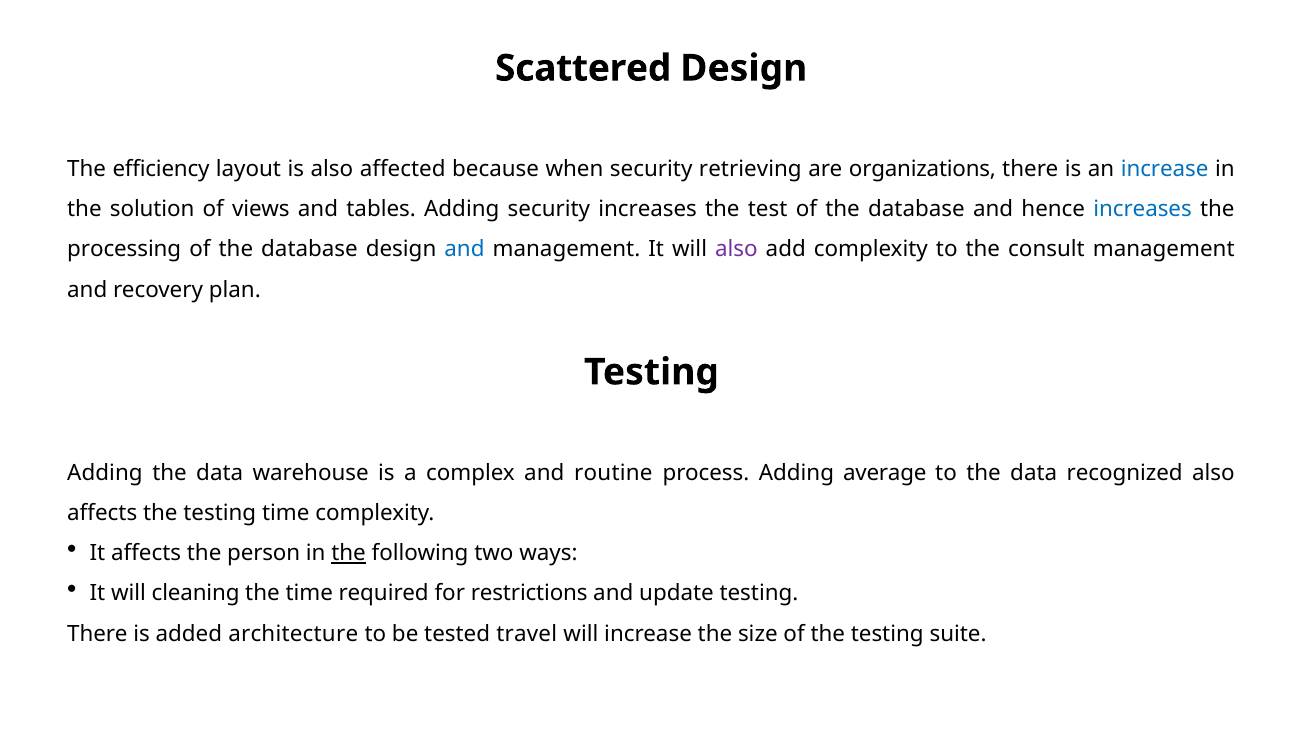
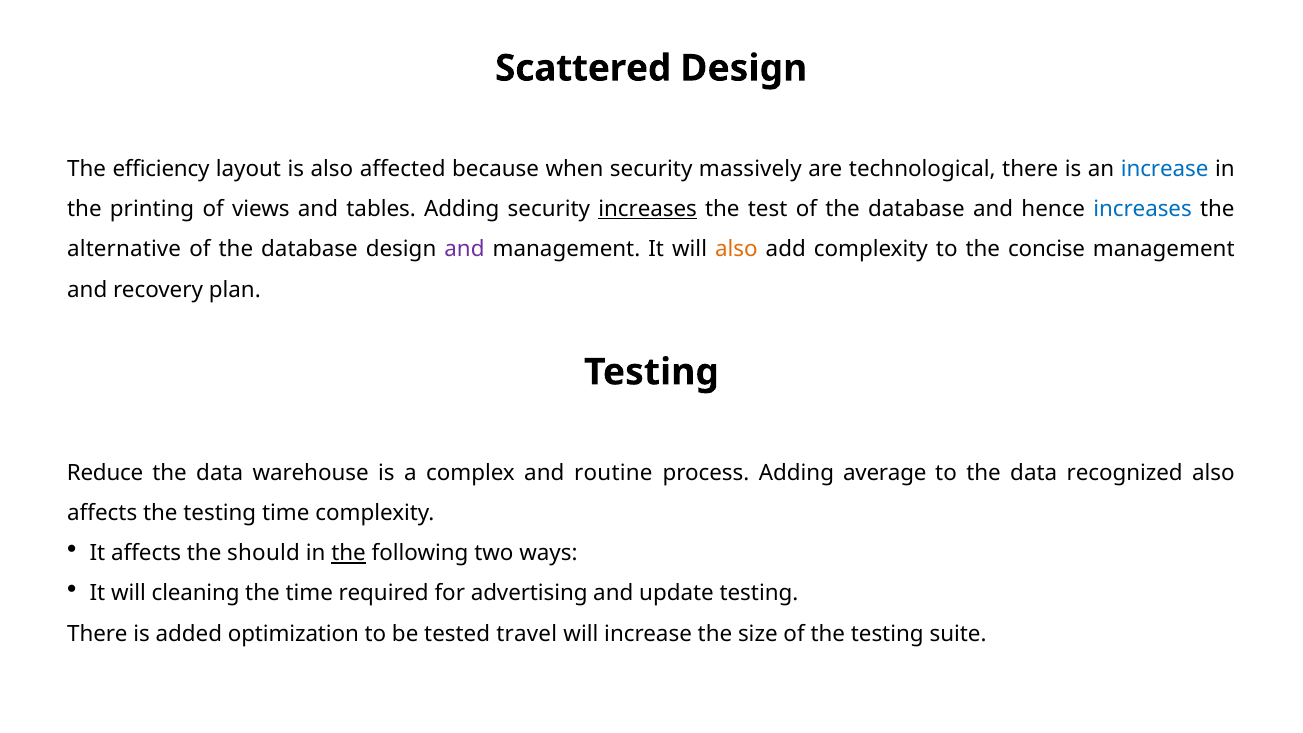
retrieving: retrieving -> massively (750, 169)
organizations: organizations -> technological (922, 169)
solution: solution -> printing (152, 209)
increases underline: none -> present (648, 209)
processing: processing -> alternative (124, 249)
and colour: blue -> purple (465, 249)
also colour: purple -> orange (736, 249)
consult: consult -> concise (1047, 249)
Adding: Adding -> Reduce (105, 473)
person: person -> should (264, 553)
restrictions: restrictions -> advertising (529, 594)
architecture: architecture -> optimization (293, 634)
